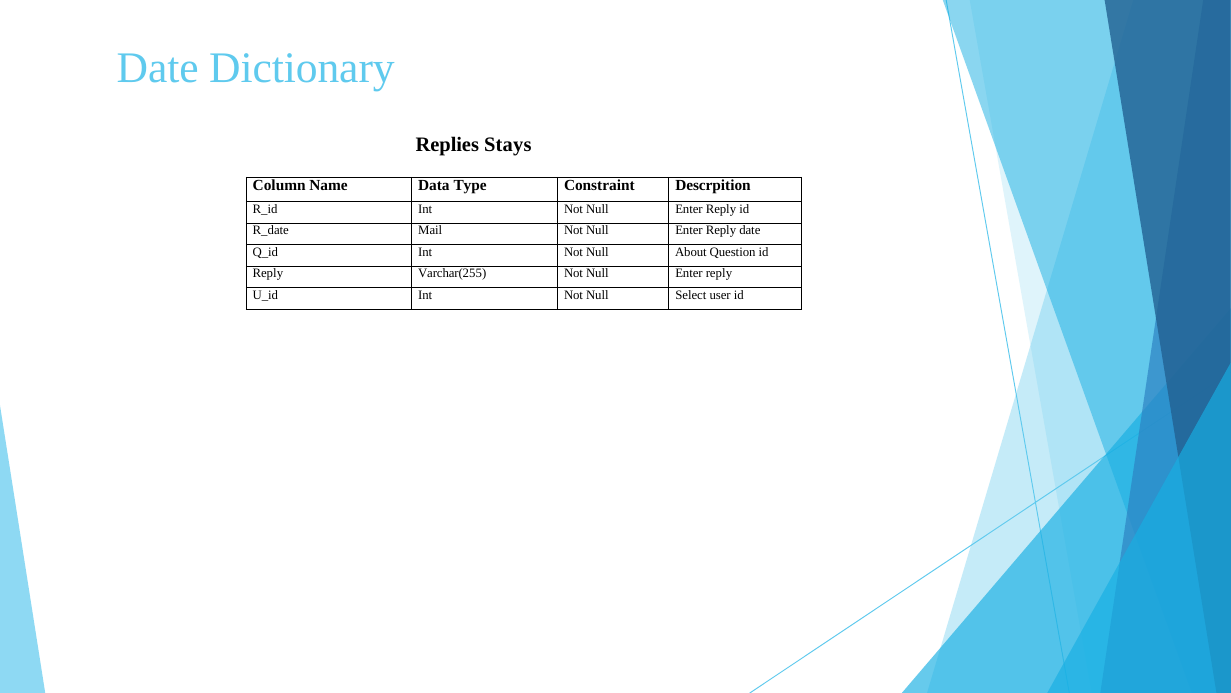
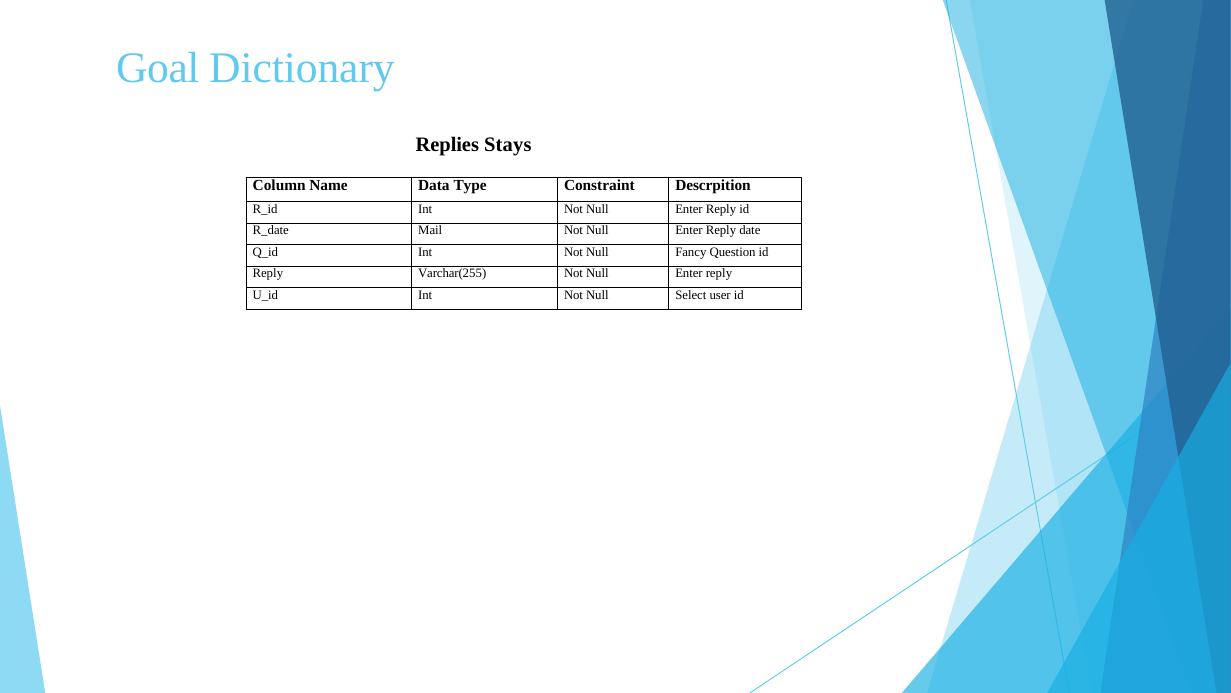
Date: Date -> Goal (158, 68)
About: About -> Fancy (691, 252)
